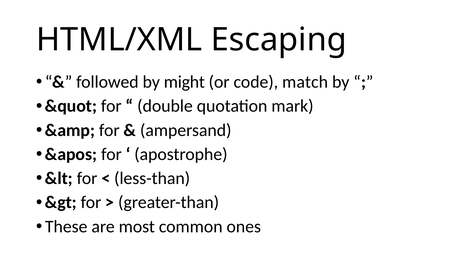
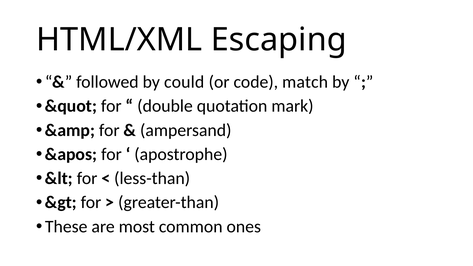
might: might -> could (184, 82)
